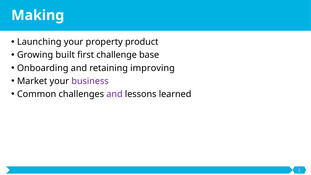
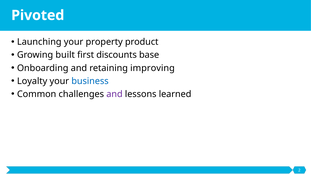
Making: Making -> Pivoted (38, 15)
challenge: challenge -> discounts (117, 55)
Market: Market -> Loyalty (32, 81)
business colour: purple -> blue (90, 81)
